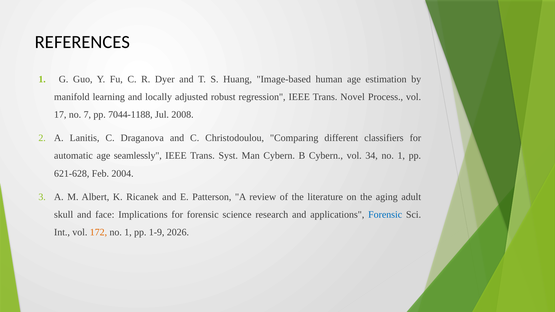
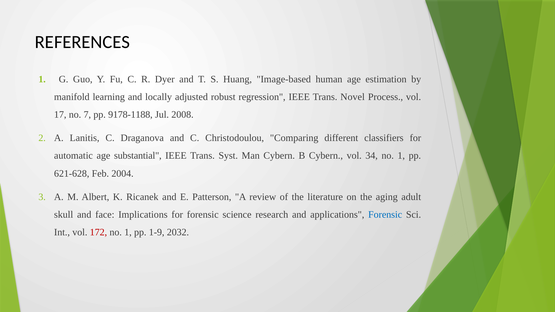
7044-1188: 7044-1188 -> 9178-1188 (130, 115)
seamlessly: seamlessly -> substantial (138, 156)
172 colour: orange -> red (98, 232)
2026: 2026 -> 2032 (178, 232)
